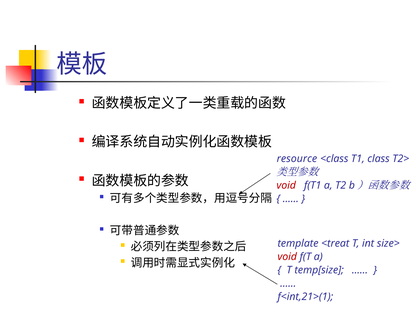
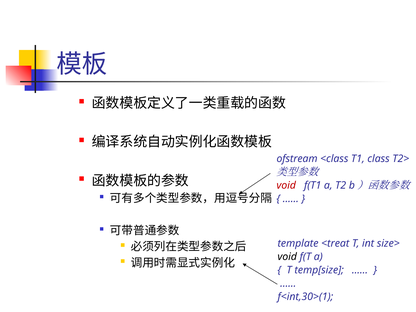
resource: resource -> ofstream (297, 159)
void colour: red -> black (287, 257)
f<int,21>(1: f<int,21>(1 -> f<int,30>(1 (305, 297)
